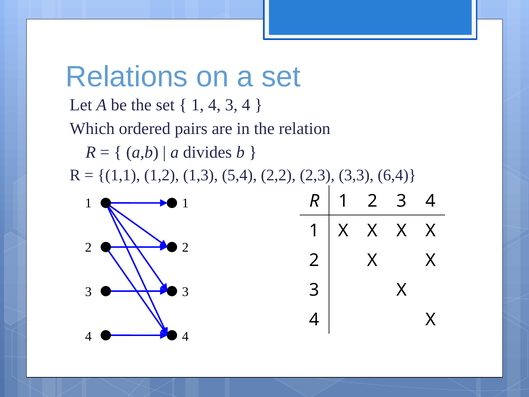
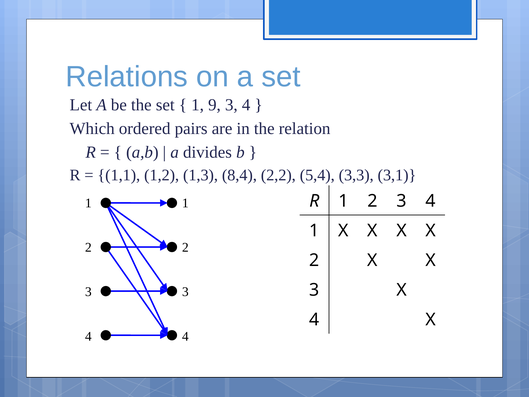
1 4: 4 -> 9 (214, 105)
5,4: 5,4 -> 8,4 (239, 175)
2,3: 2,3 -> 5,4 (317, 175)
6,4: 6,4 -> 3,1 (397, 175)
